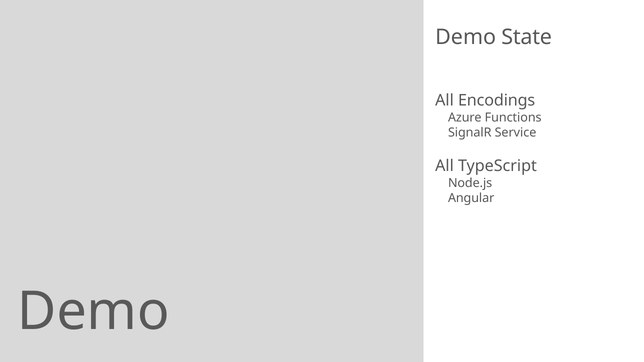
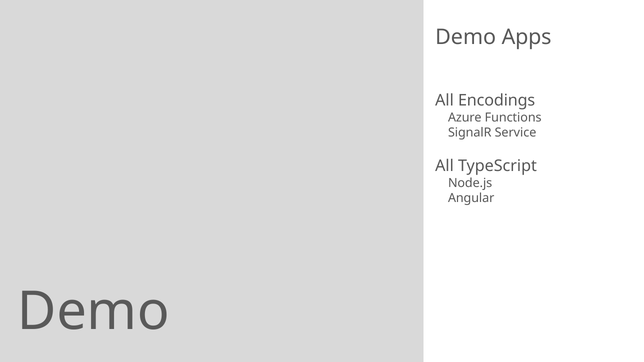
State: State -> Apps (527, 37)
